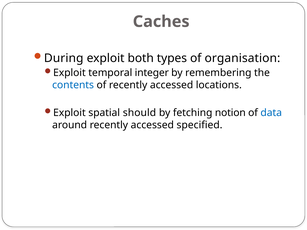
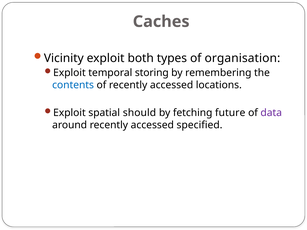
During: During -> Vicinity (64, 58)
integer: integer -> storing (152, 73)
notion: notion -> future (230, 113)
data colour: blue -> purple (271, 113)
